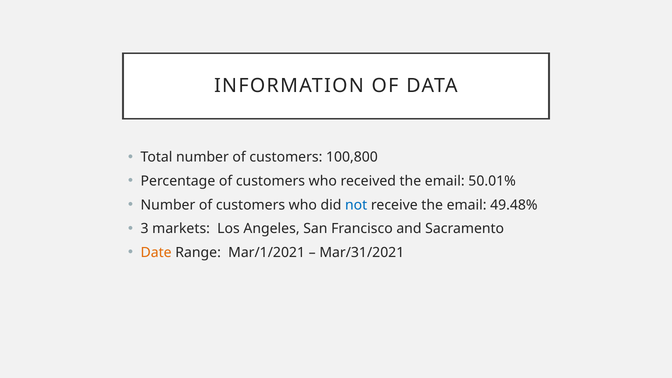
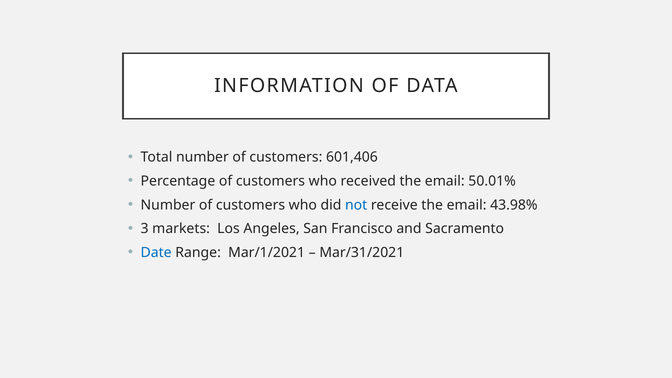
100,800: 100,800 -> 601,406 (352, 157)
49.48%: 49.48% -> 43.98% (514, 205)
Date colour: orange -> blue (156, 253)
